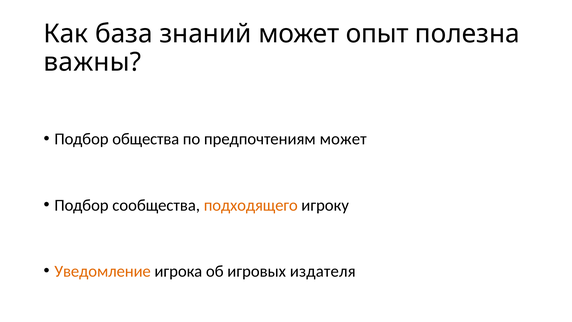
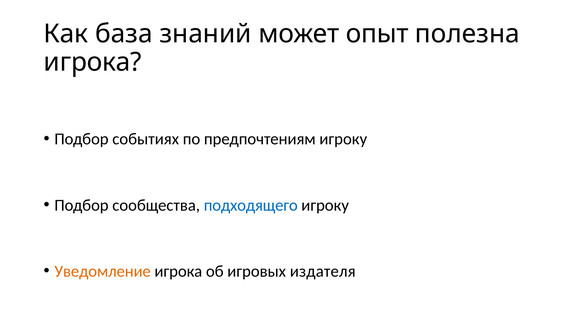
важны: важны -> игрока (93, 62)
общества: общества -> событиях (146, 139)
предпочтениям может: может -> игроку (343, 139)
подходящего colour: orange -> blue (251, 205)
